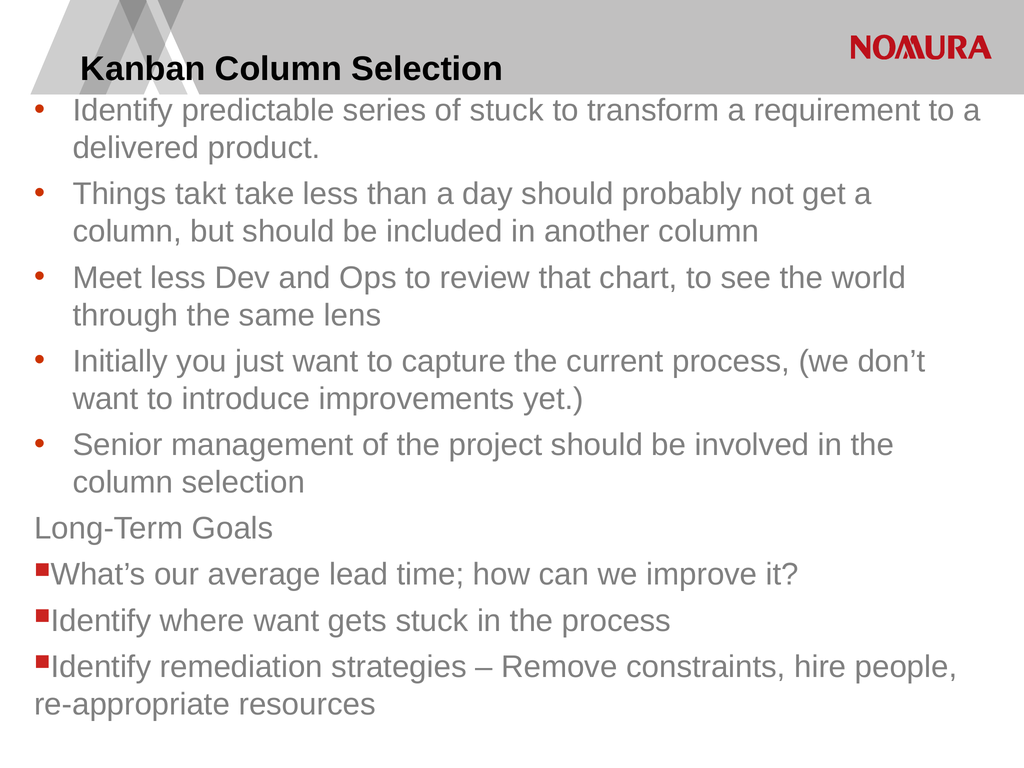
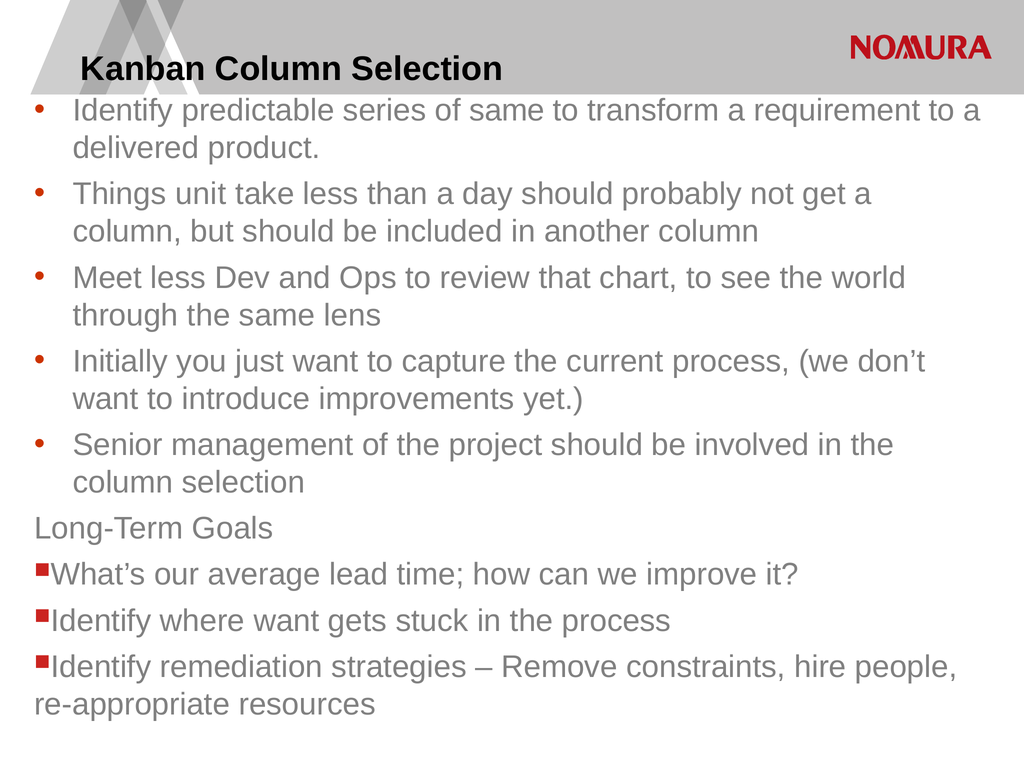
of stuck: stuck -> same (507, 110)
takt: takt -> unit (201, 194)
